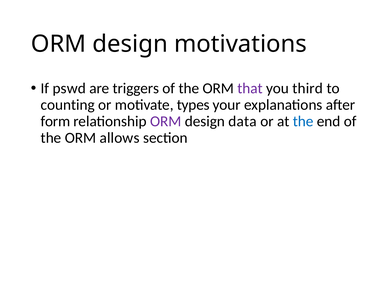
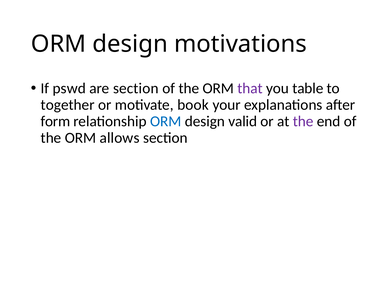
are triggers: triggers -> section (136, 88)
third: third -> table (308, 88)
counting: counting -> together (68, 105)
types: types -> book (193, 105)
ORM colour: purple -> blue (166, 121)
data: data -> valid (243, 121)
the colour: blue -> purple (303, 121)
